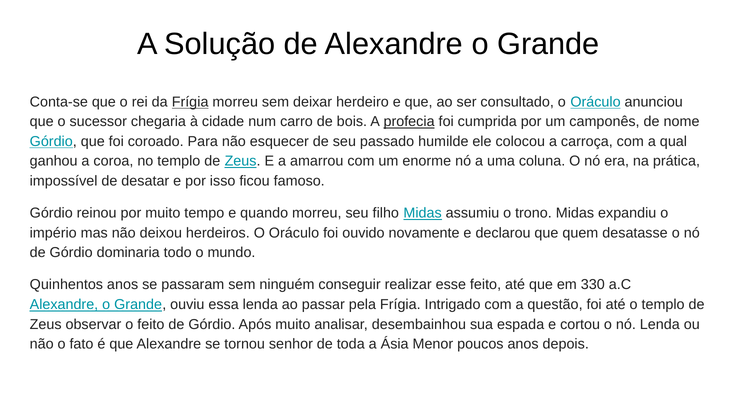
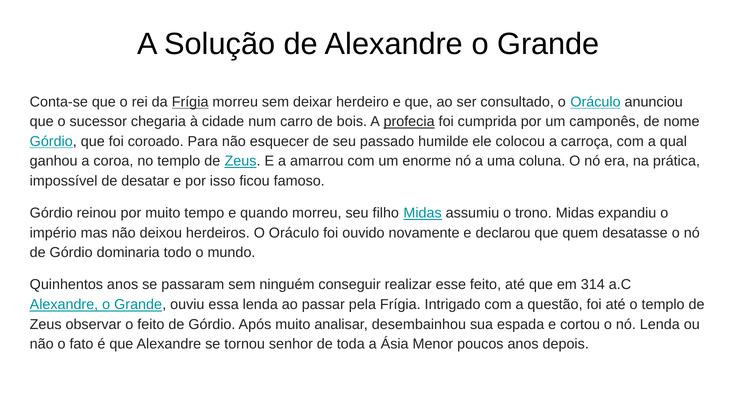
330: 330 -> 314 (593, 284)
